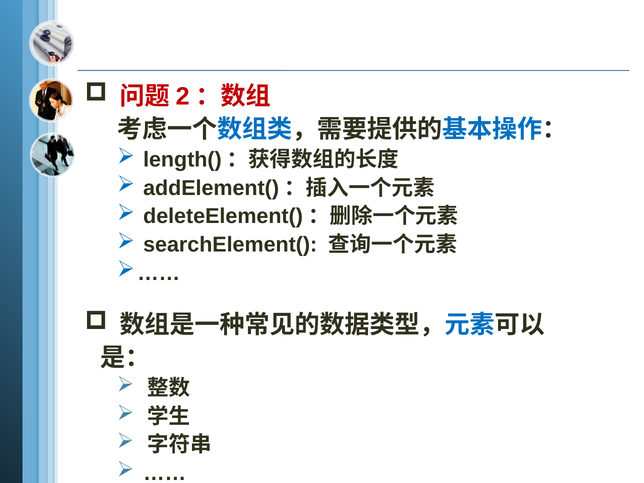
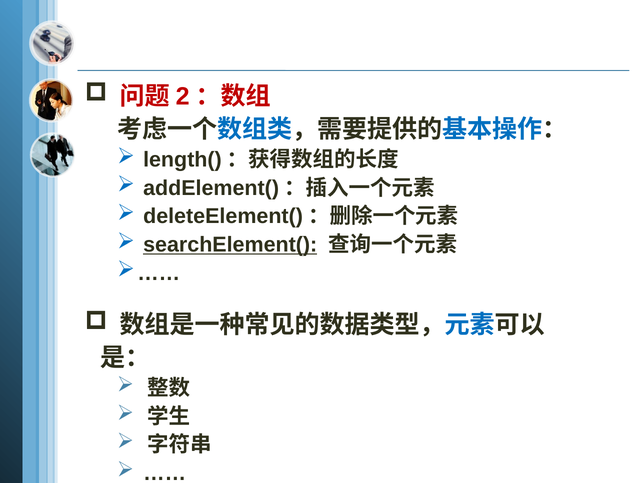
searchElement( underline: none -> present (230, 245)
